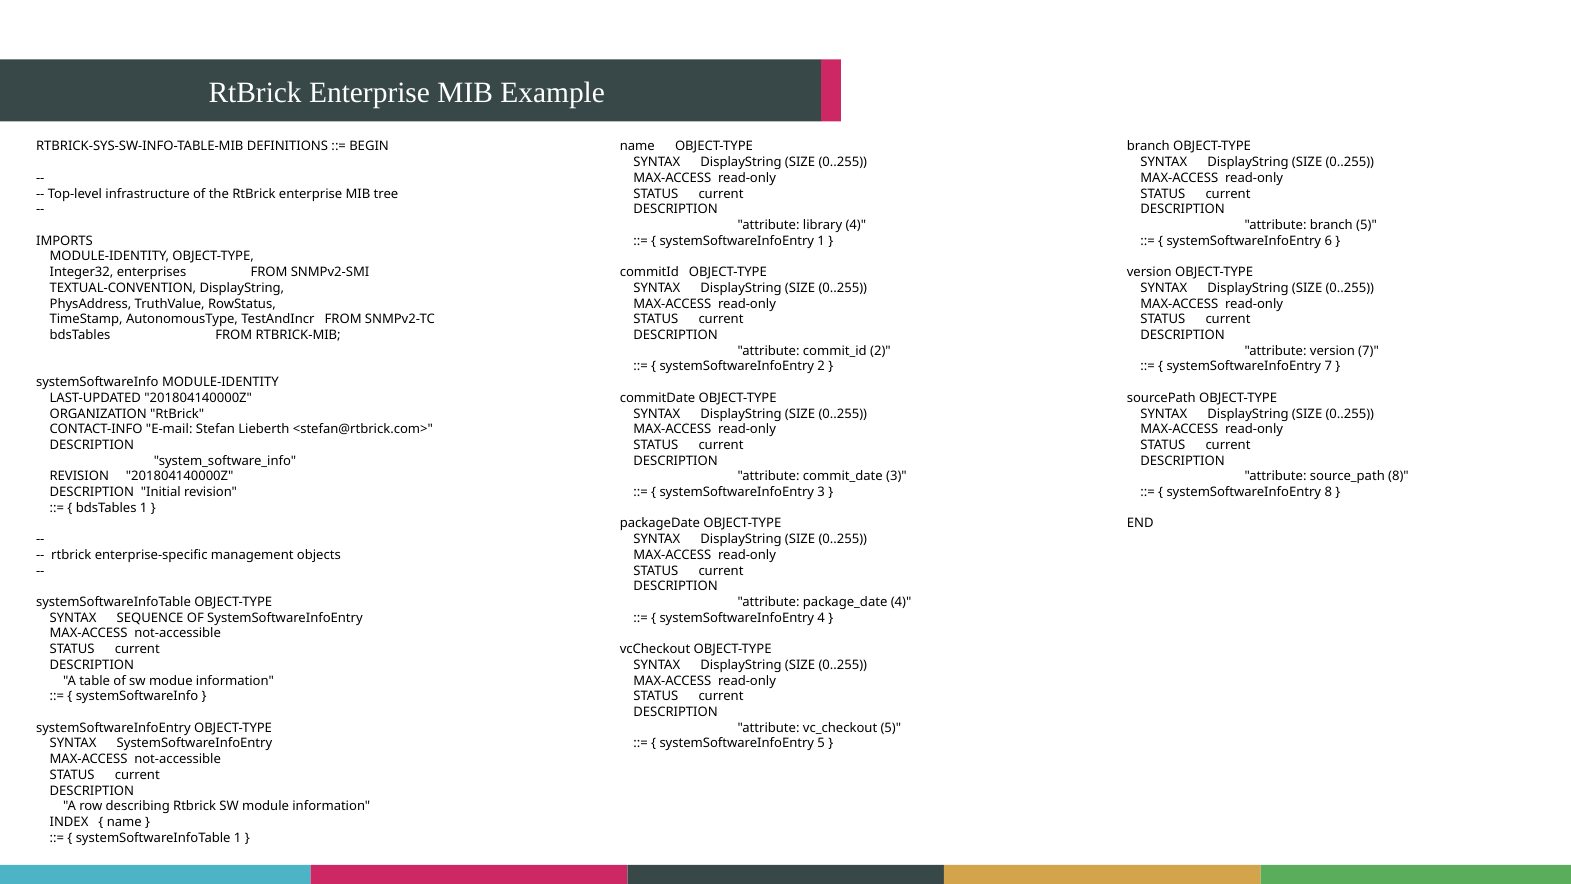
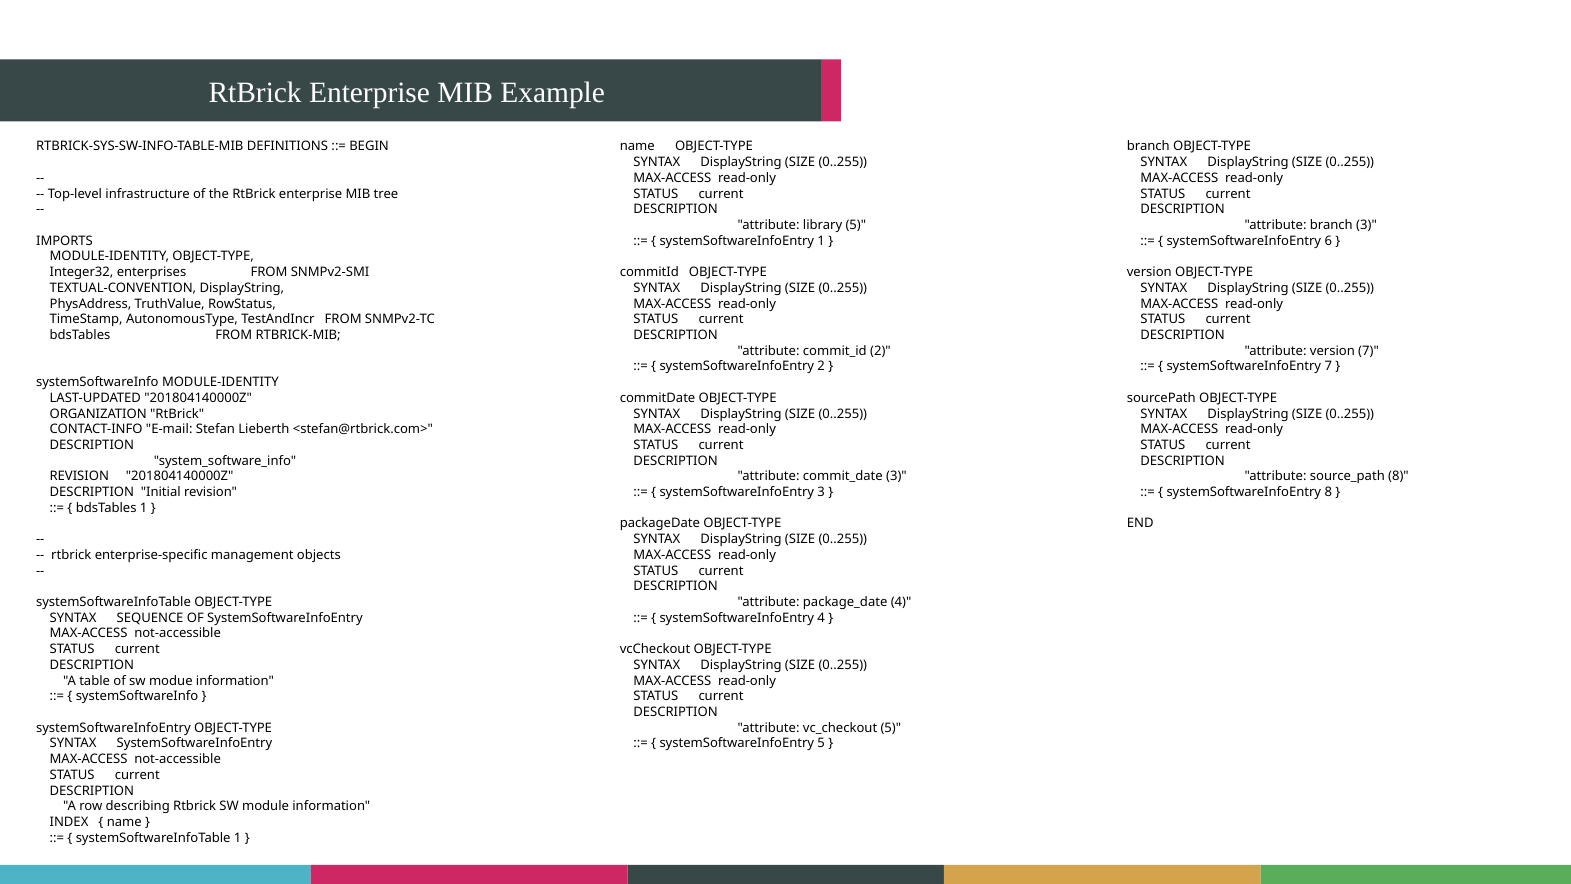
library 4: 4 -> 5 (856, 225)
branch 5: 5 -> 3 (1367, 225)
